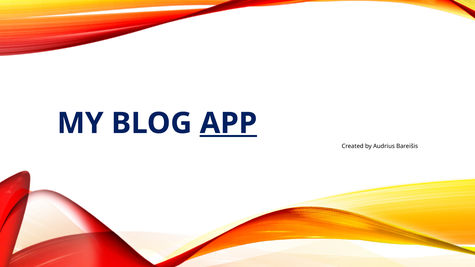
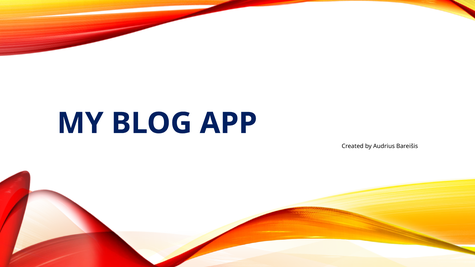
APP underline: present -> none (228, 123)
